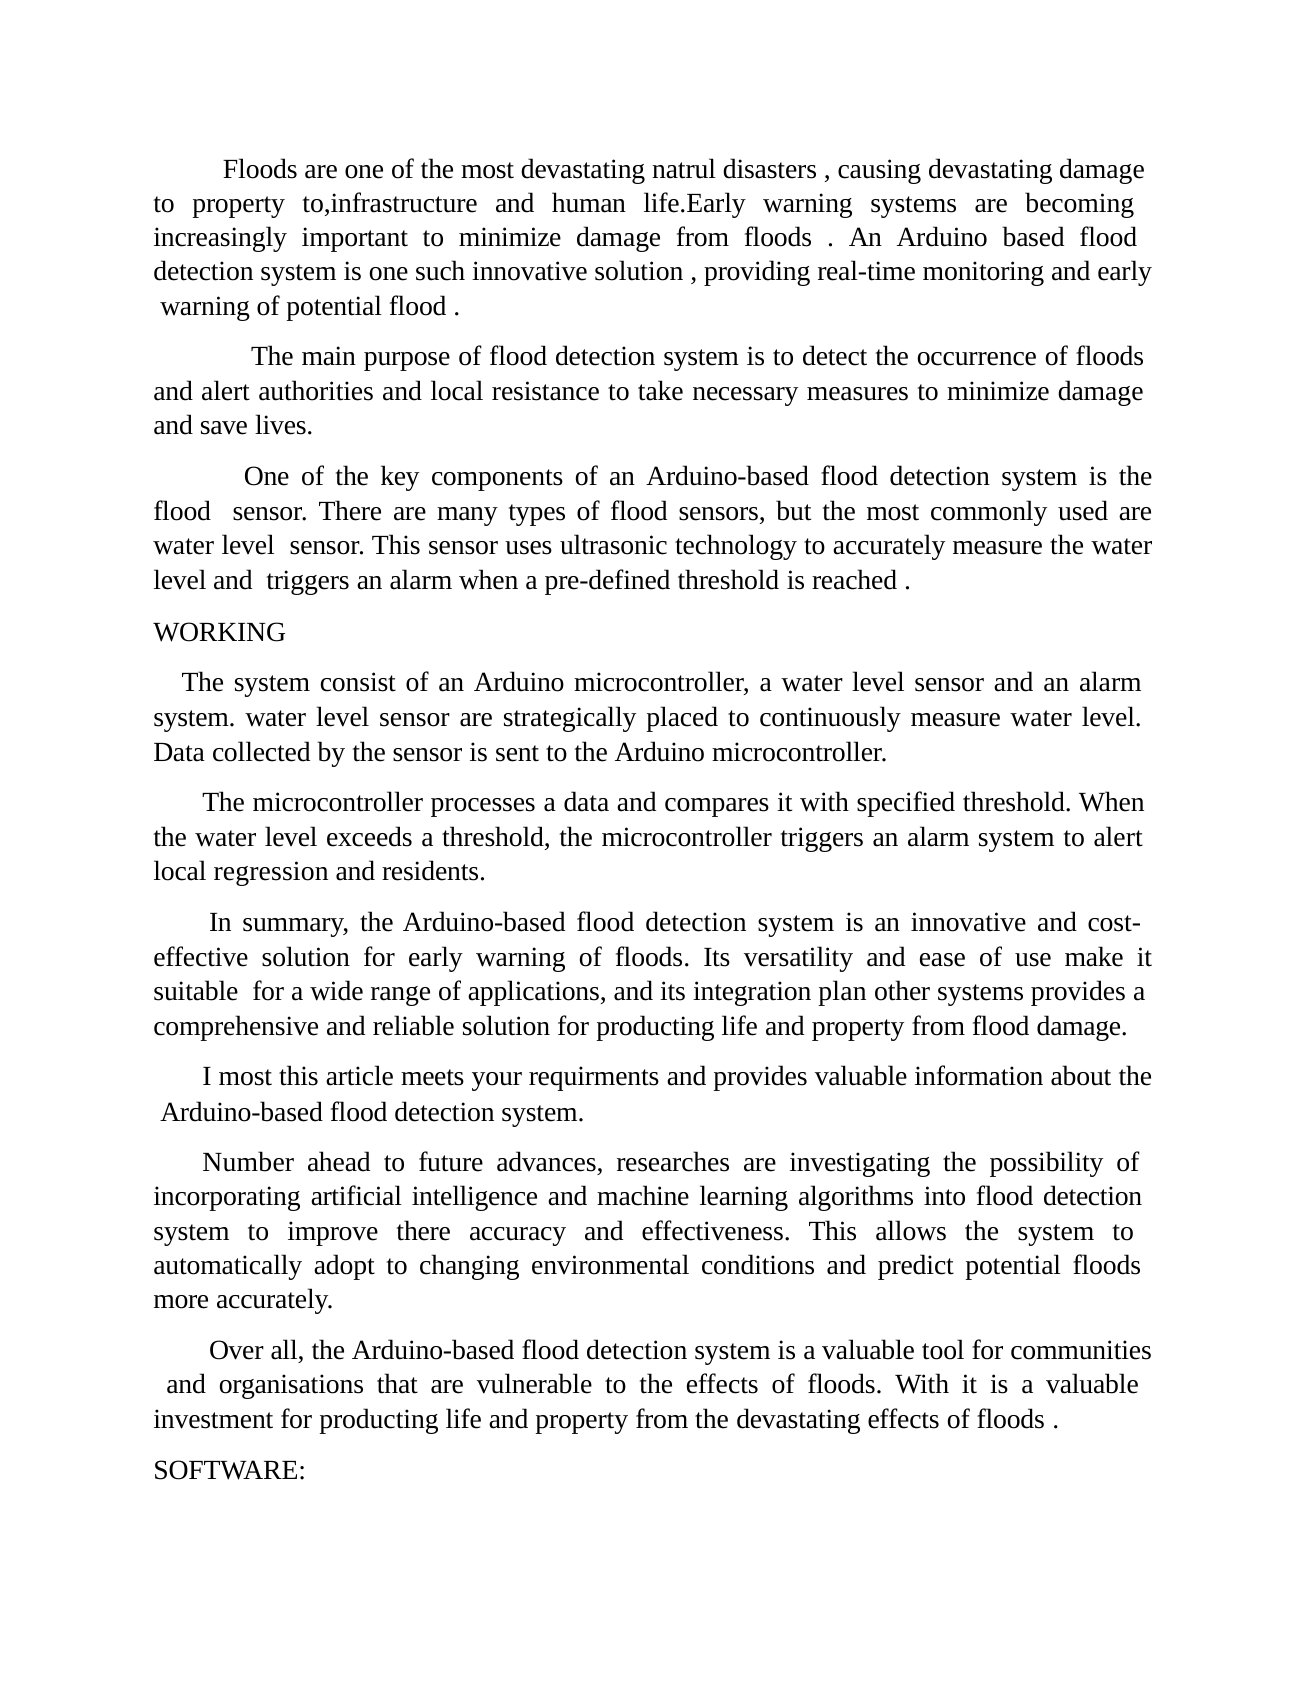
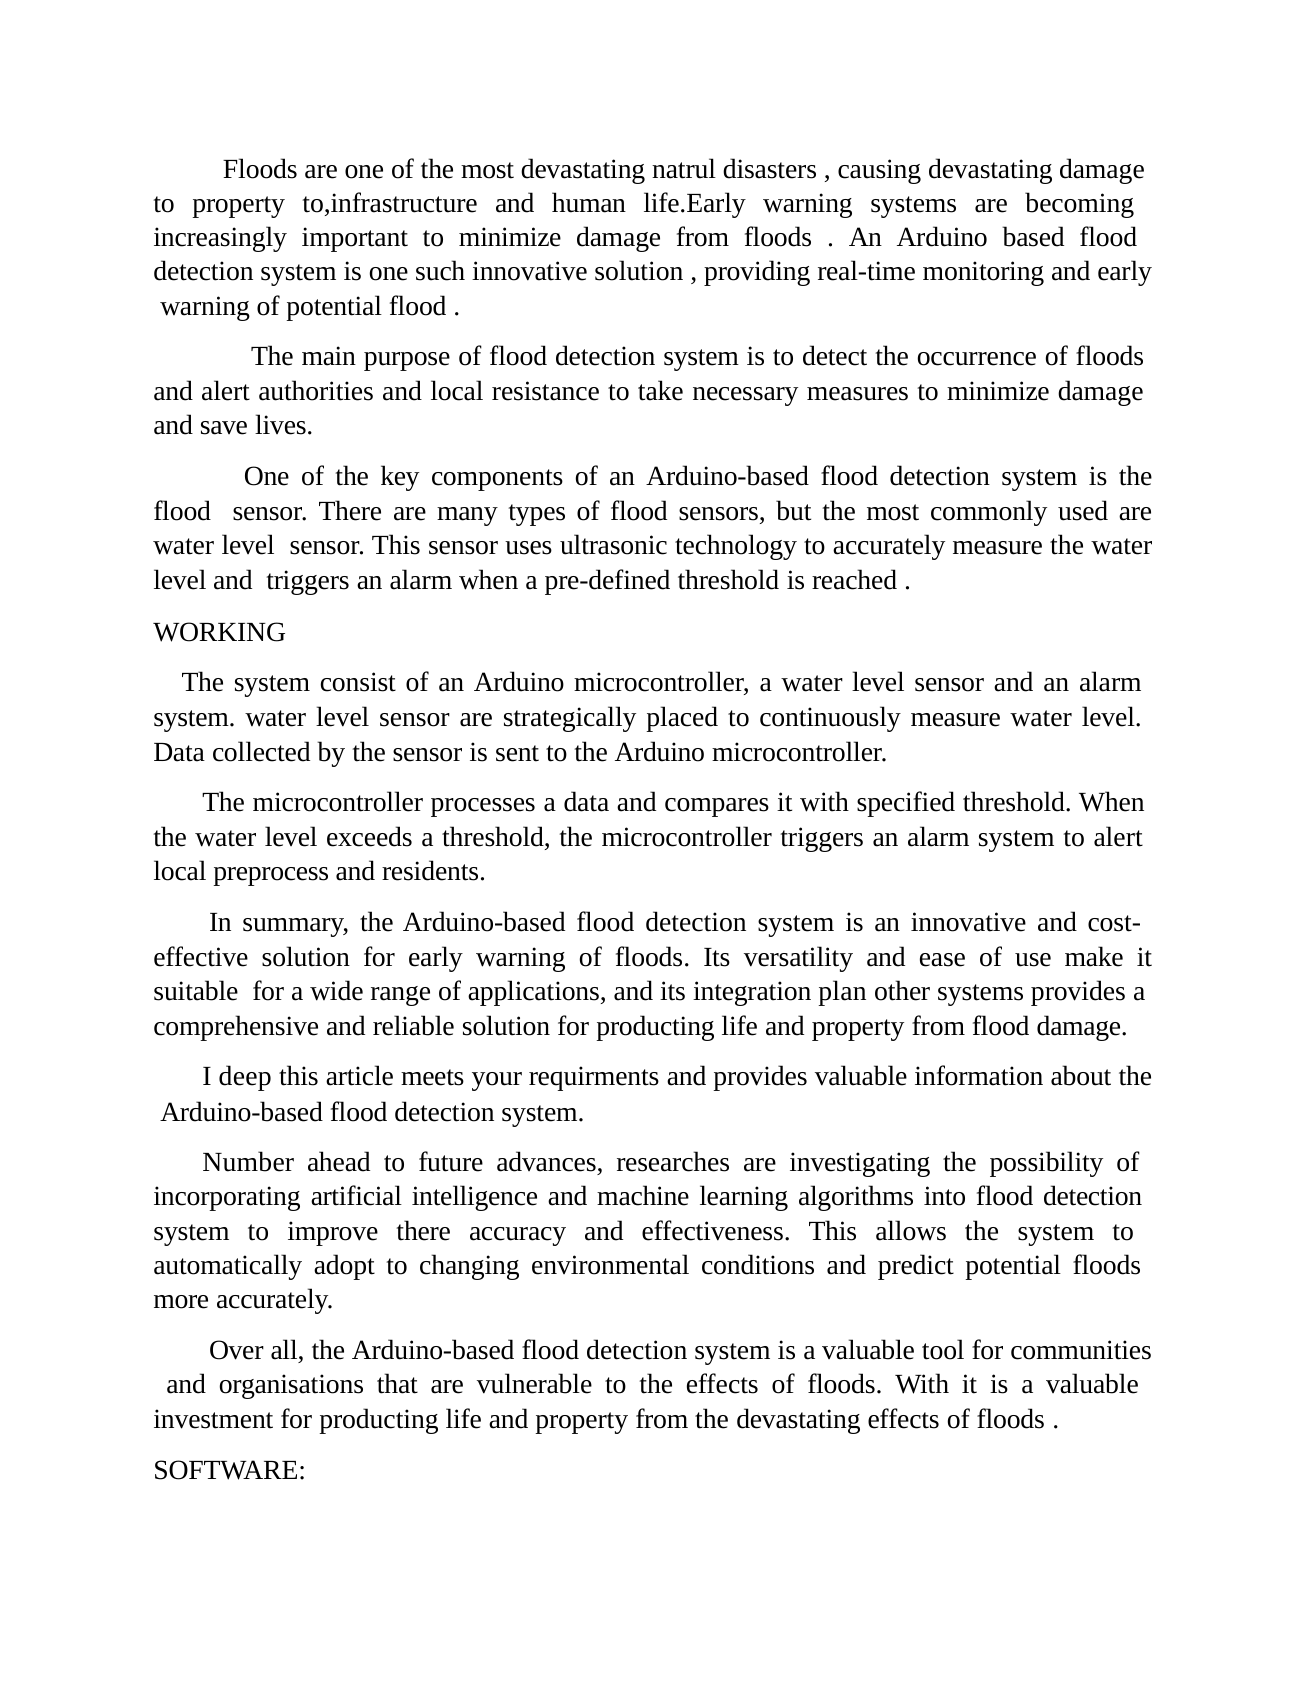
regression: regression -> preprocess (271, 871)
I most: most -> deep (245, 1076)
